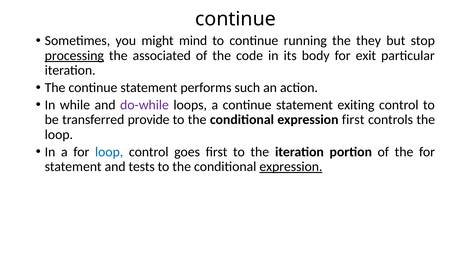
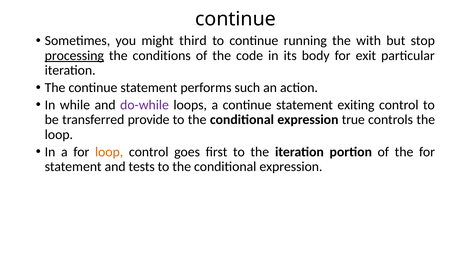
mind: mind -> third (193, 41)
they: they -> with (369, 41)
associated: associated -> conditions (162, 56)
expression first: first -> true (353, 120)
loop colour: blue -> orange (109, 152)
expression underline: present -> none (291, 167)
